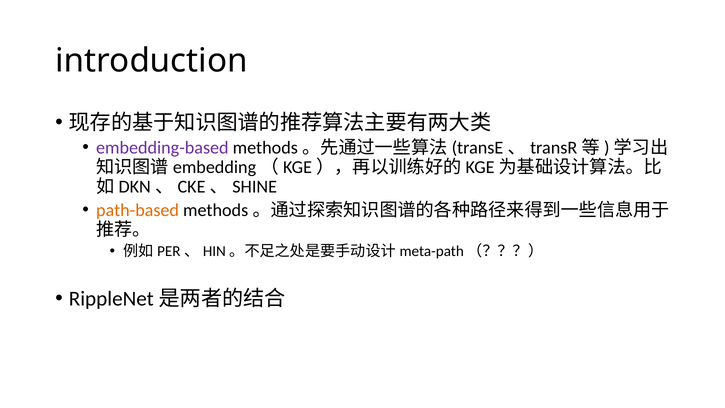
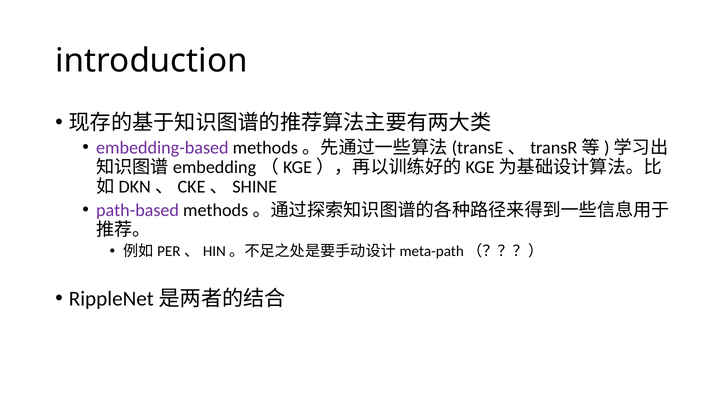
path-based colour: orange -> purple (138, 210)
